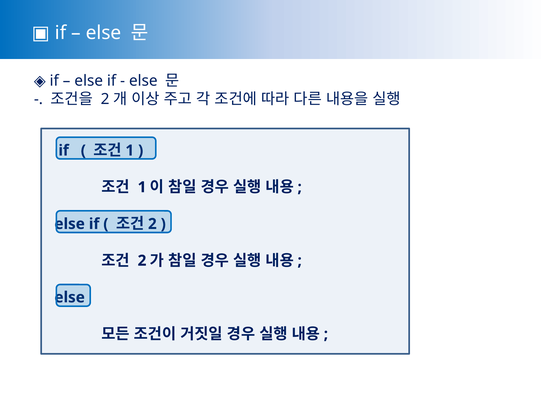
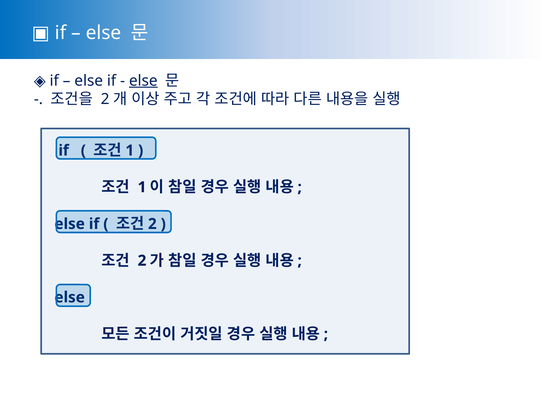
else underline: none -> present (143, 81)
